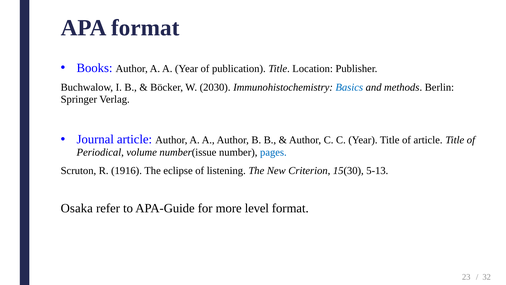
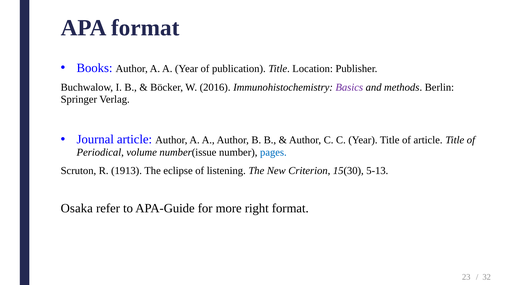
2030: 2030 -> 2016 (215, 87)
Basics colour: blue -> purple (349, 87)
1916: 1916 -> 1913 (126, 170)
level: level -> right (257, 208)
